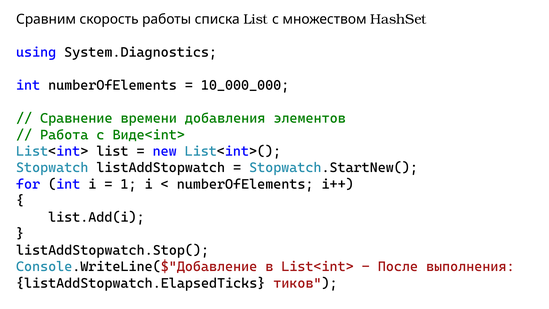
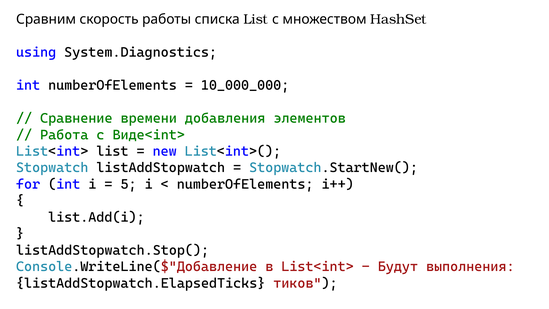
1: 1 -> 5 (128, 184)
После: После -> Будут (398, 266)
